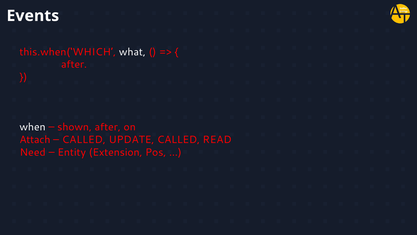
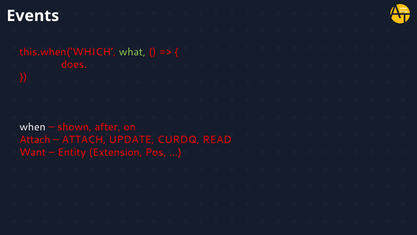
what colour: white -> light green (132, 52)
after: after -> does (74, 64)
CALLED: CALLED -> ATTACH (84, 140)
UPDATE CALLED: CALLED -> CURDQ (178, 140)
Need: Need -> Want (33, 152)
